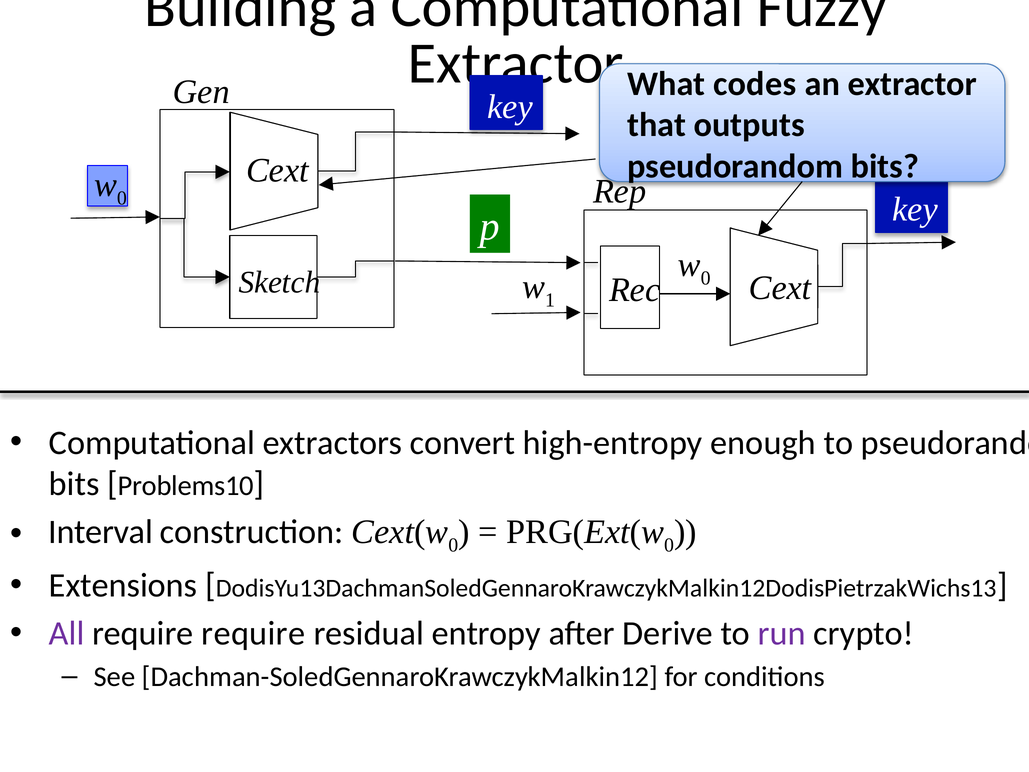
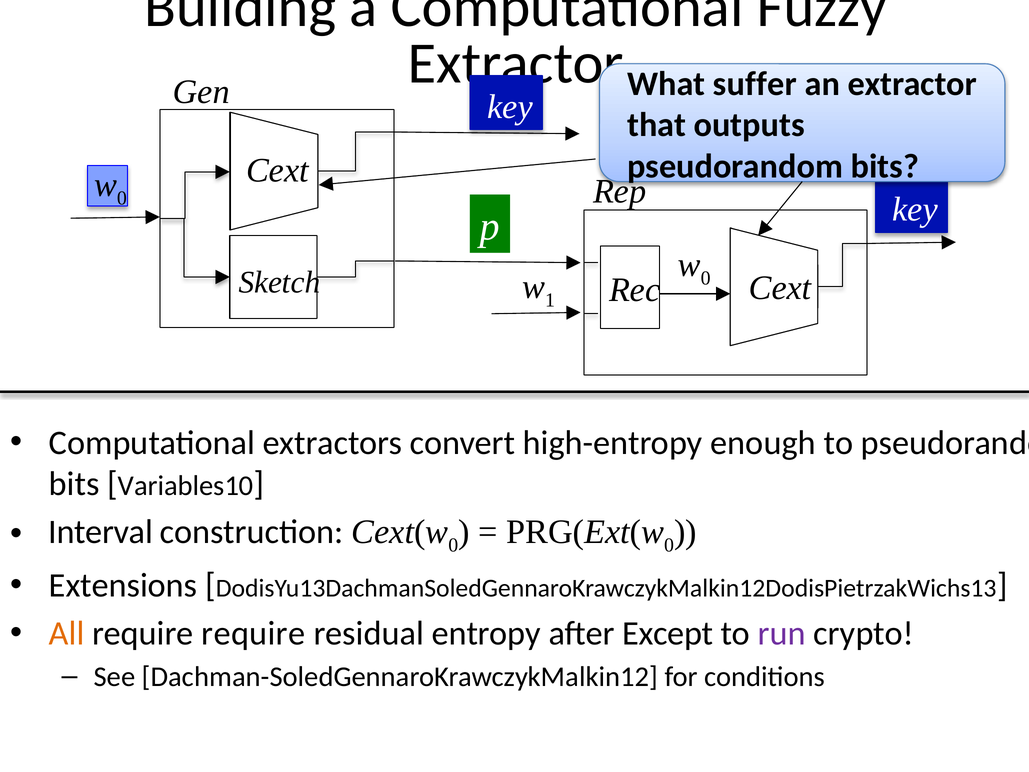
codes: codes -> suffer (755, 84)
Problems10: Problems10 -> Variables10 (186, 486)
All colour: purple -> orange (67, 633)
Derive: Derive -> Except (668, 633)
